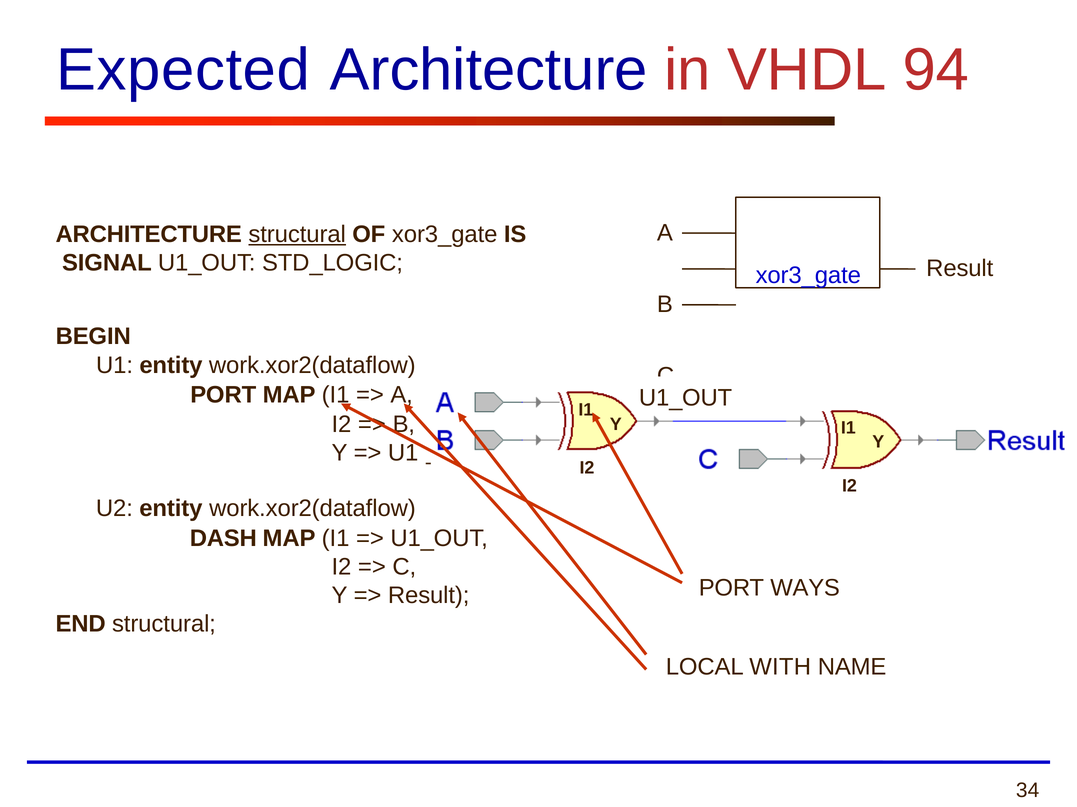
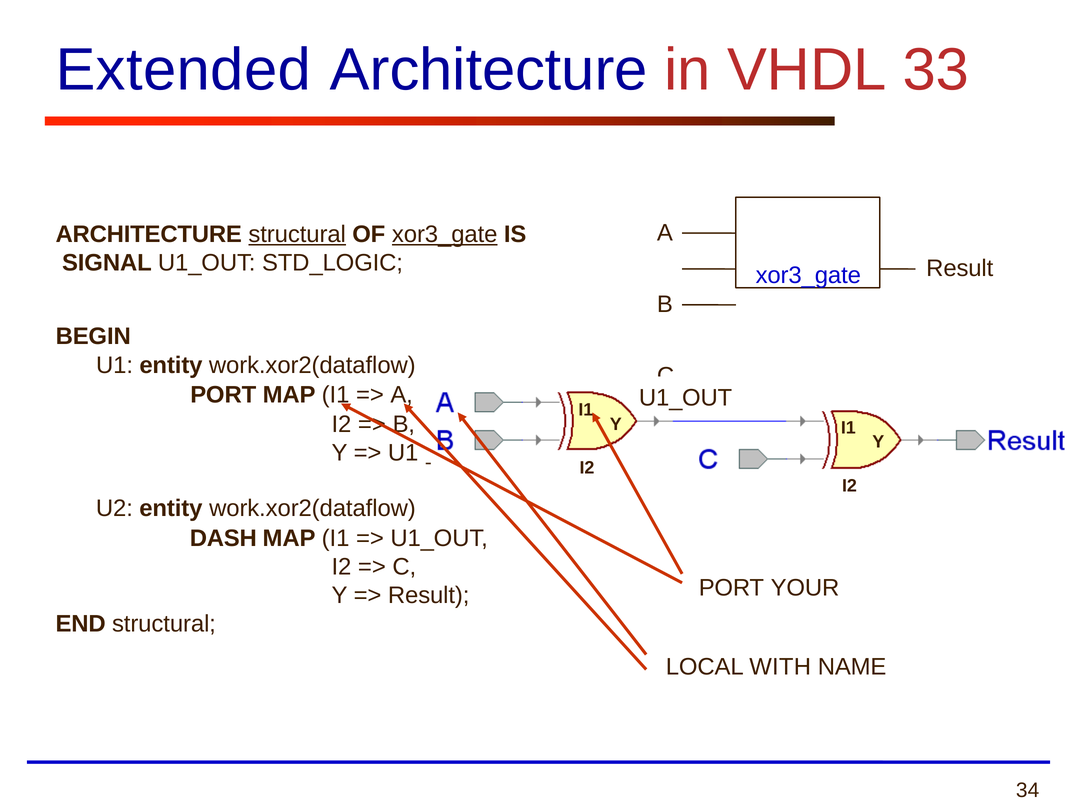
Expected: Expected -> Extended (183, 70)
94: 94 -> 33 (936, 70)
xor3_gate underline: none -> present (445, 235)
WAYS: WAYS -> YOUR (805, 588)
